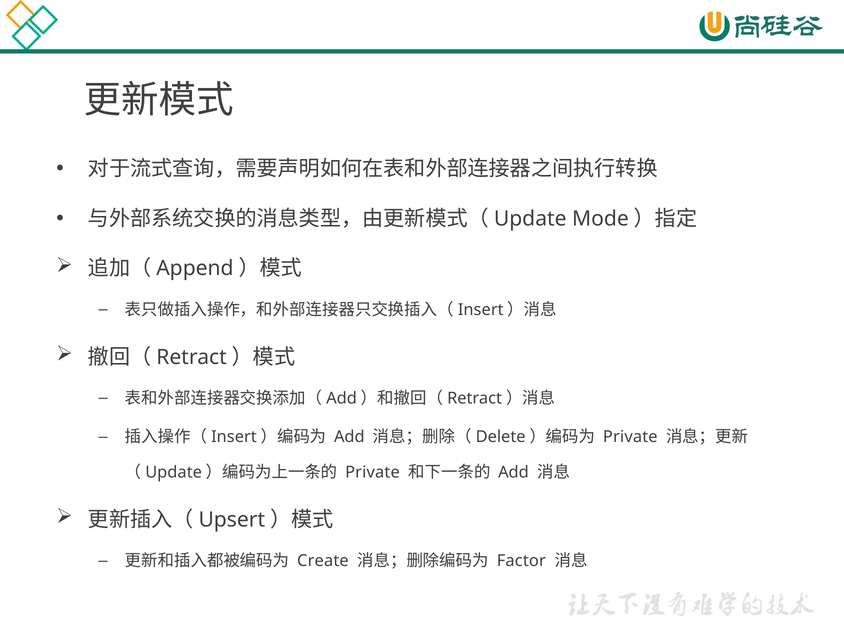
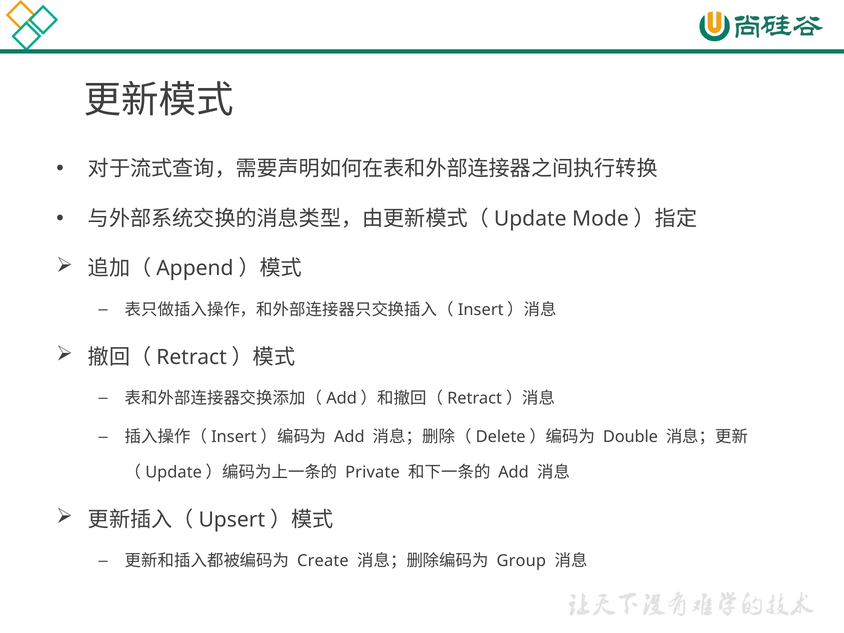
Private: Private -> Double (630, 437)
Factor: Factor -> Group (521, 561)
